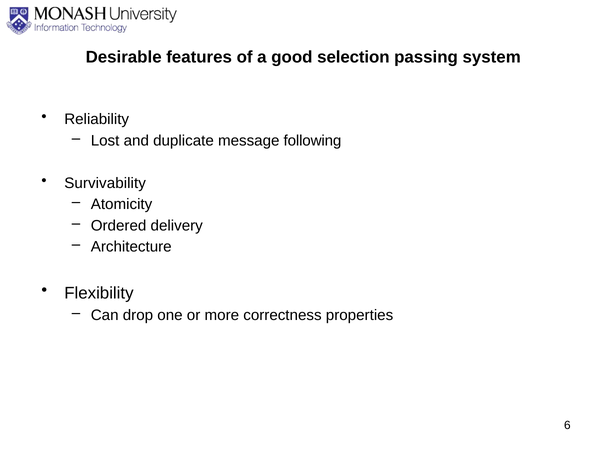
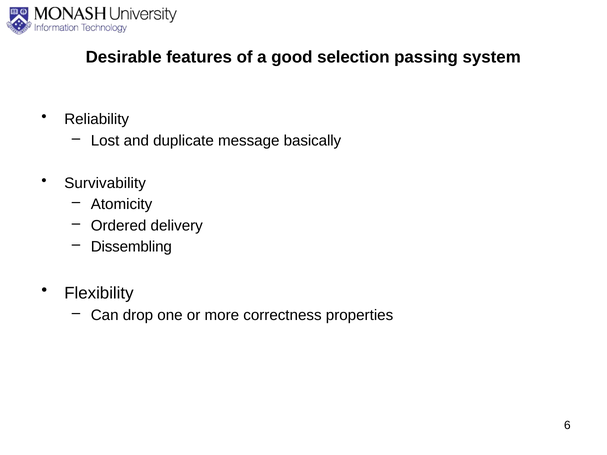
following: following -> basically (312, 141)
Architecture: Architecture -> Dissembling (131, 247)
